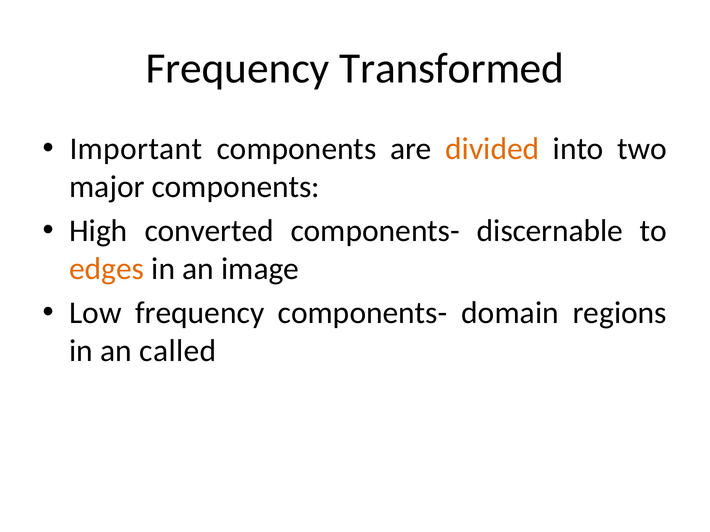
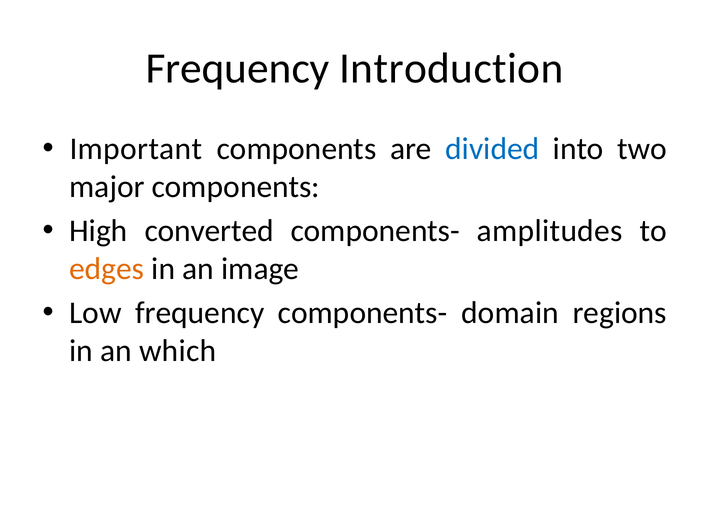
Transformed: Transformed -> Introduction (451, 69)
divided colour: orange -> blue (492, 149)
discernable: discernable -> amplitudes (550, 231)
called: called -> which (178, 351)
